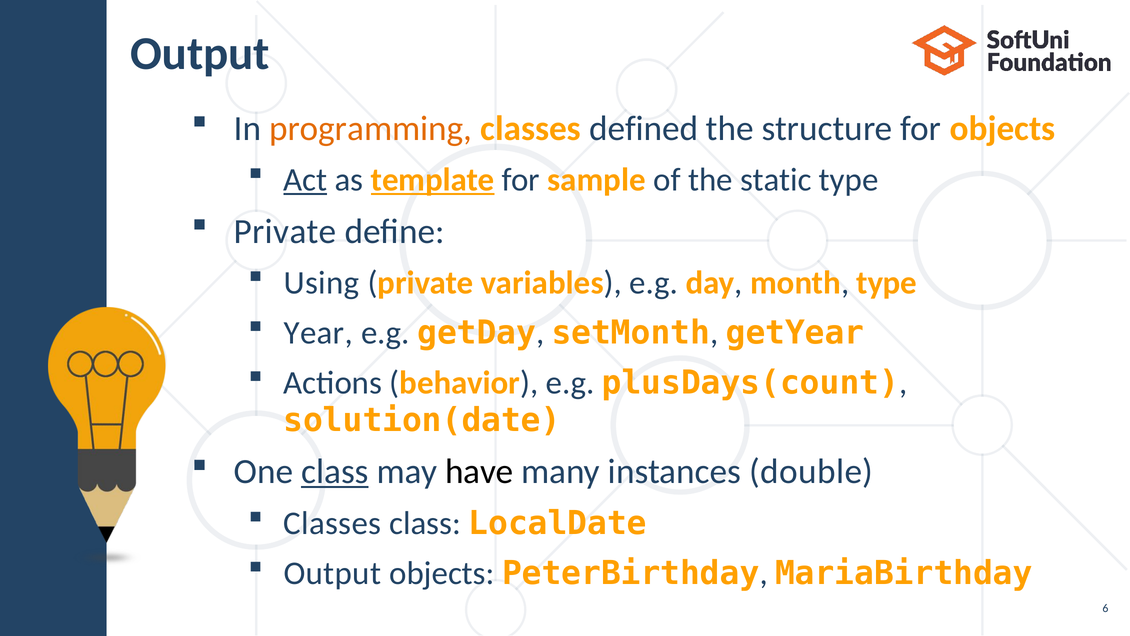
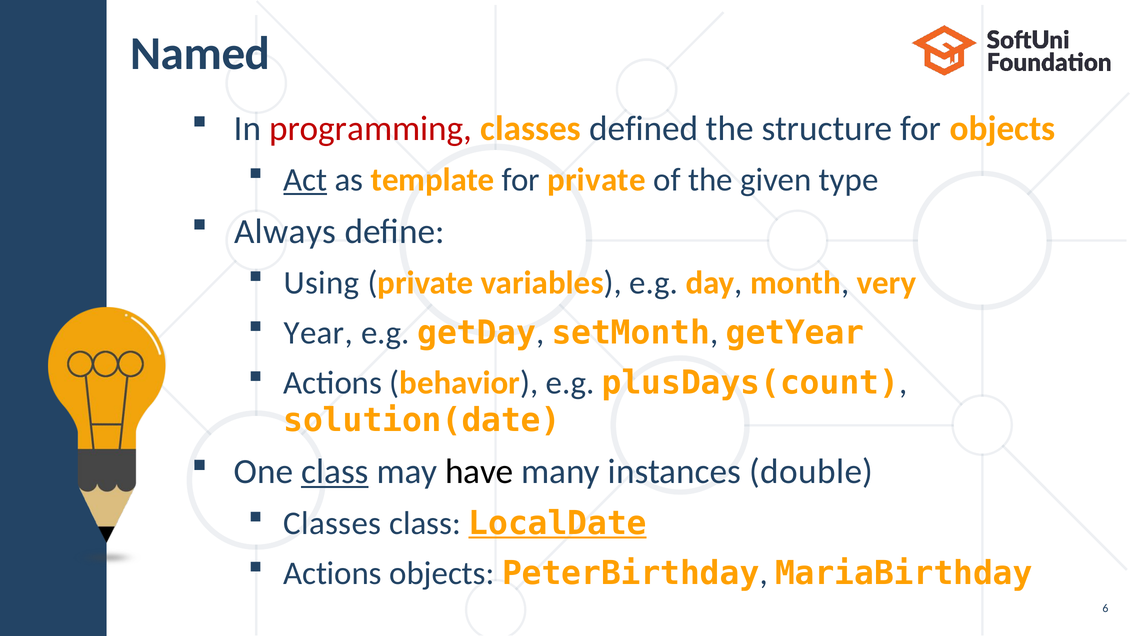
Output: Output -> Named (200, 54)
programming colour: orange -> red (371, 129)
template underline: present -> none (433, 180)
for sample: sample -> private (596, 180)
static: static -> given (776, 180)
Private: Private -> Always (285, 231)
month type: type -> very (886, 283)
LocalDate underline: none -> present (558, 523)
Output: Output -> Actions (333, 573)
